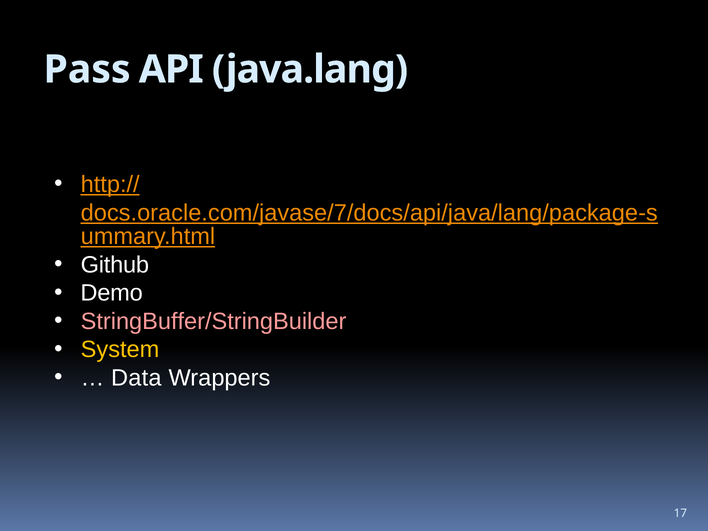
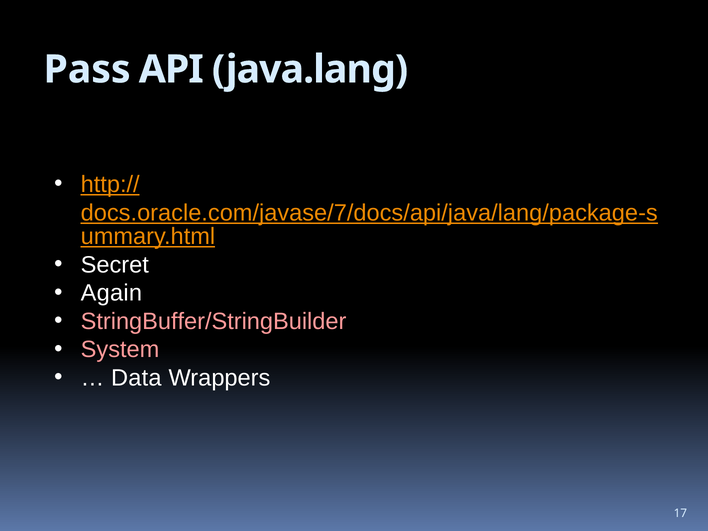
Github: Github -> Secret (115, 265)
Demo: Demo -> Again (111, 293)
System colour: yellow -> pink (120, 350)
